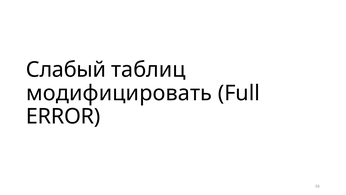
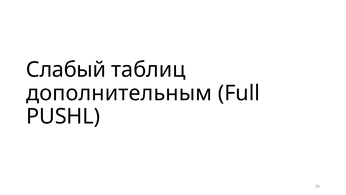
модифицировать: модифицировать -> дополнительным (119, 93)
ERROR: ERROR -> PUSHL (63, 116)
